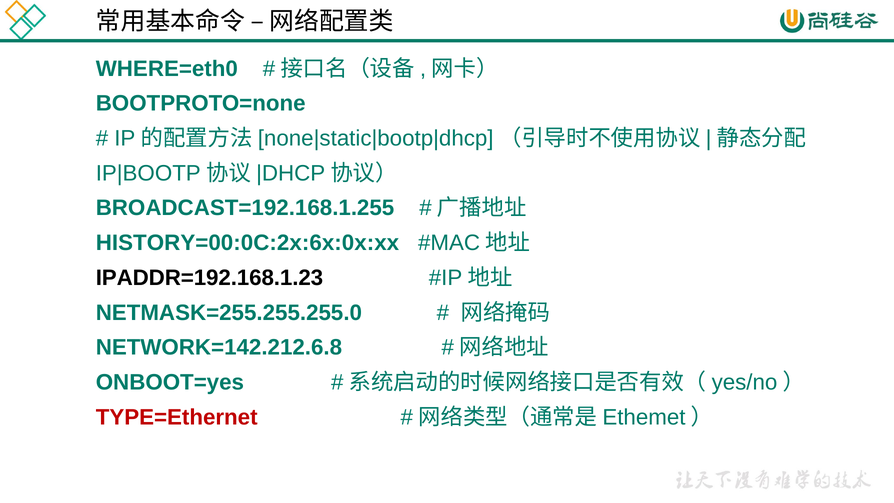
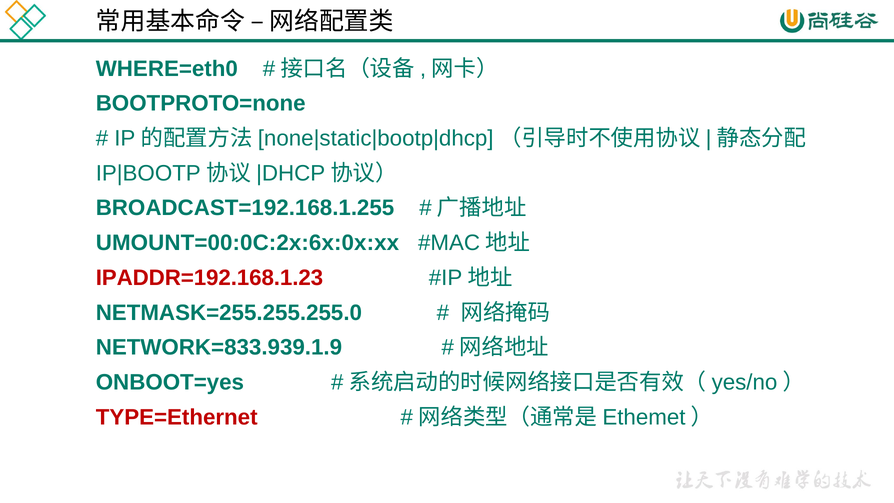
HISTORY=00:0C:2x:6x:0x:xx: HISTORY=00:0C:2x:6x:0x:xx -> UMOUNT=00:0C:2x:6x:0x:xx (247, 243)
IPADDR=192.168.1.23 colour: black -> red (209, 278)
NETWORK=142.212.6.8: NETWORK=142.212.6.8 -> NETWORK=833.939.1.9 (219, 347)
